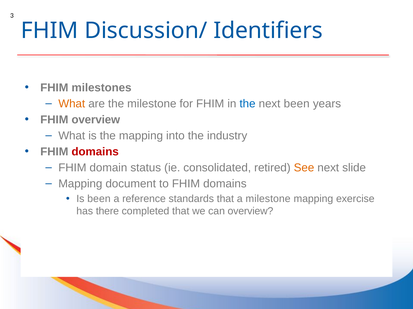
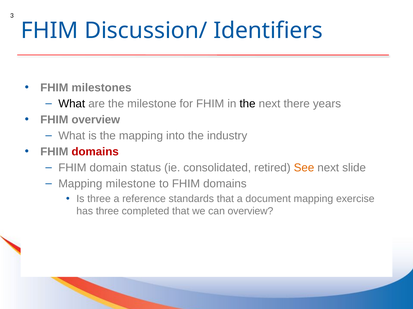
What colour: orange -> black (72, 104)
the colour: blue -> black (248, 104)
next been: been -> there (297, 104)
Mapping document: document -> milestone (131, 184)
Is been: been -> three (99, 199)
a milestone: milestone -> document (268, 199)
has there: there -> three (107, 212)
